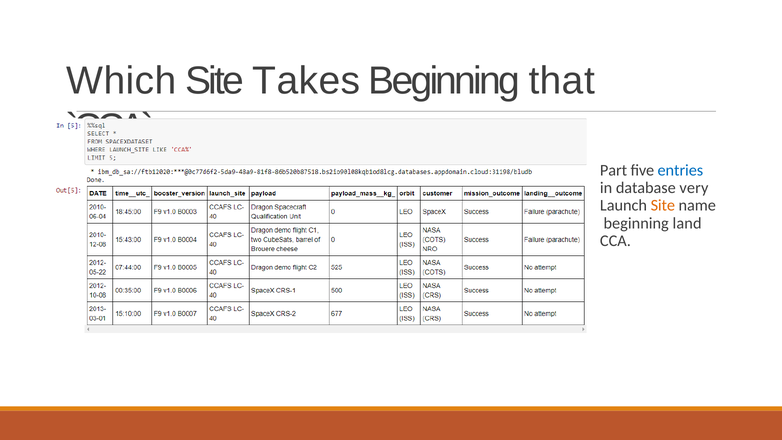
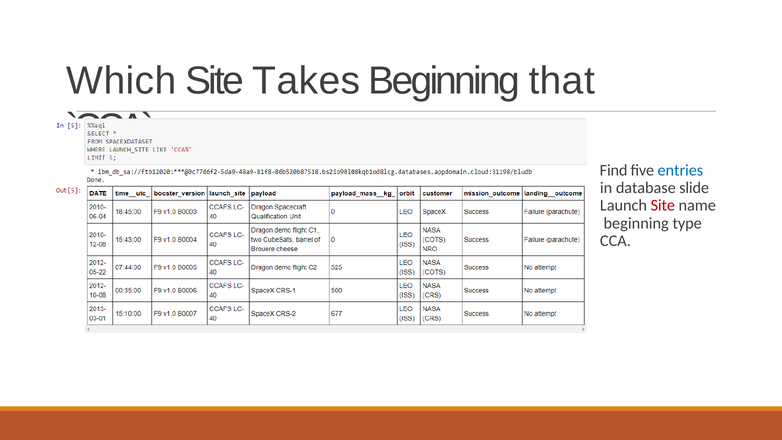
Part: Part -> Find (614, 170)
very: very -> slide (694, 188)
Site colour: orange -> red (663, 206)
land: land -> type (687, 223)
